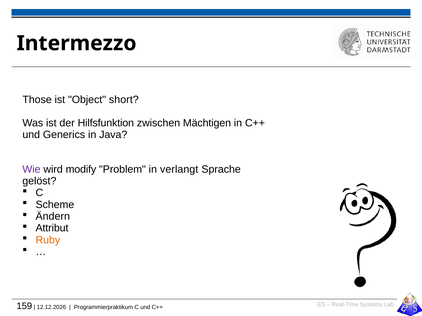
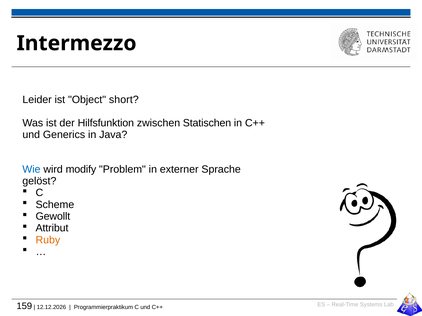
Those: Those -> Leider (37, 100)
Mächtigen: Mächtigen -> Statischen (207, 123)
Wie colour: purple -> blue (31, 170)
verlangt: verlangt -> externer (179, 170)
Ändern: Ändern -> Gewollt (53, 217)
